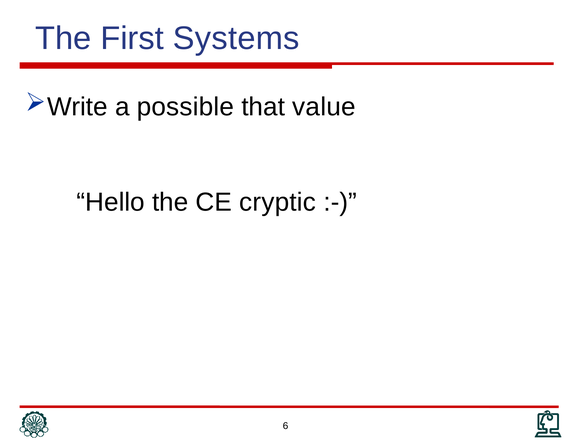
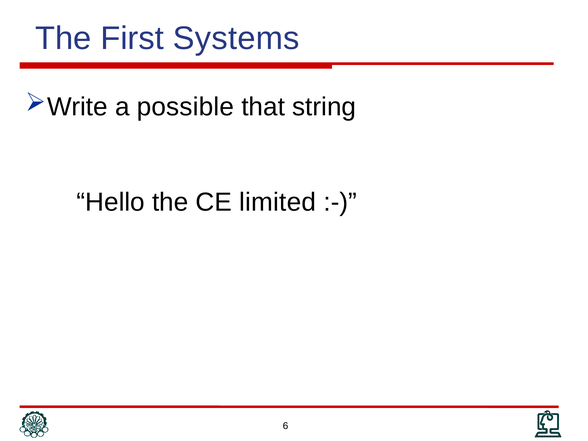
value: value -> string (324, 107)
cryptic: cryptic -> limited (278, 202)
